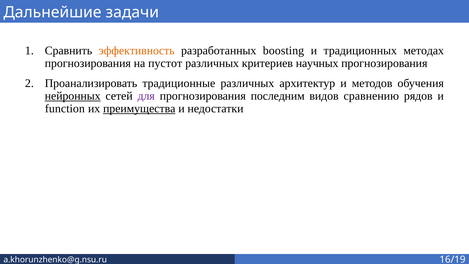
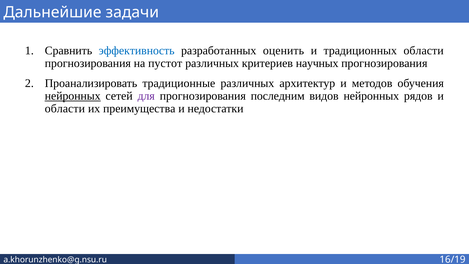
эффективность colour: orange -> blue (137, 51)
boosting: boosting -> оценить (284, 51)
традиционных методах: методах -> области (424, 51)
видов сравнению: сравнению -> нейронных (371, 96)
function: function -> области (65, 109)
преимущества underline: present -> none (139, 109)
